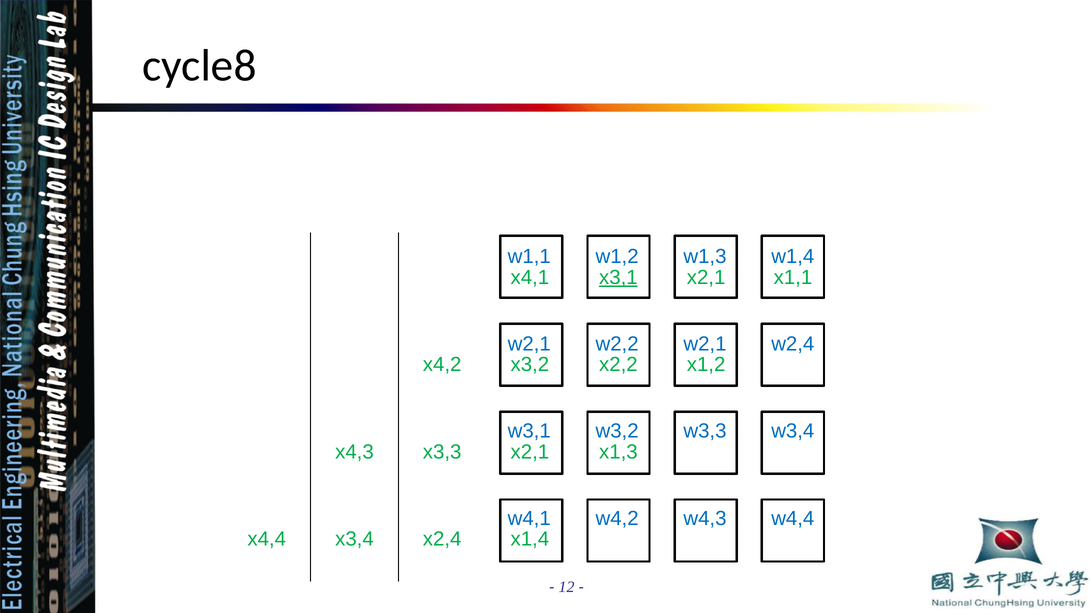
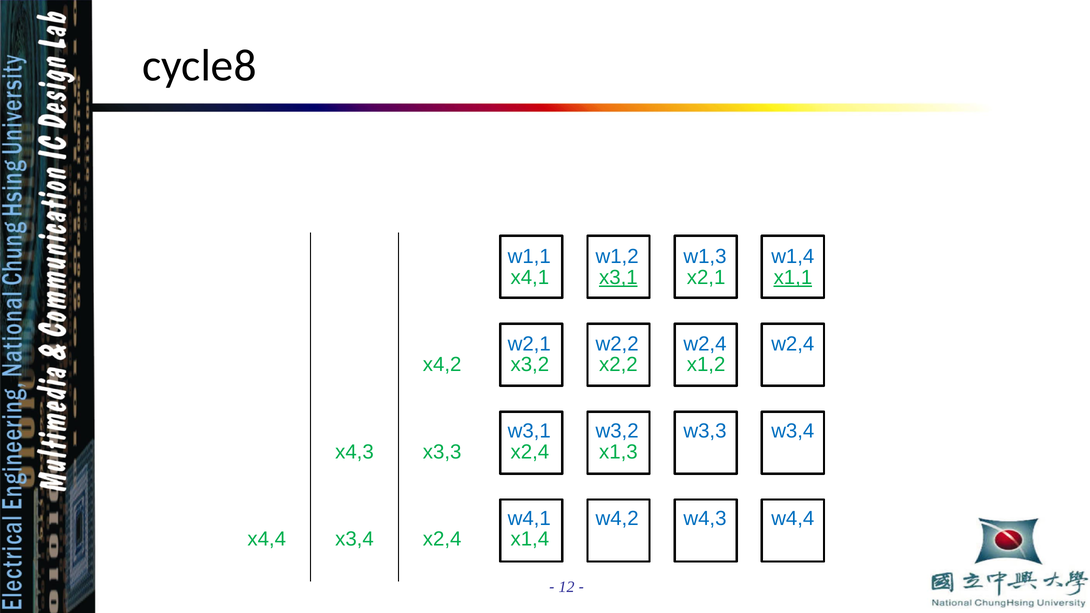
x1,1 underline: none -> present (793, 278)
w2,2 w2,1: w2,1 -> w2,4 (705, 344)
x3,3 x2,1: x2,1 -> x2,4 (530, 452)
